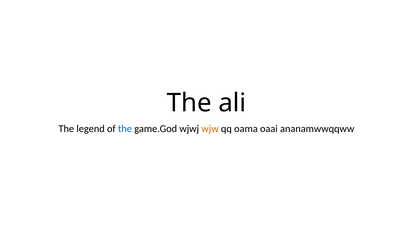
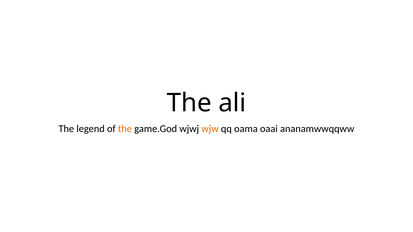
the colour: blue -> orange (125, 129)
